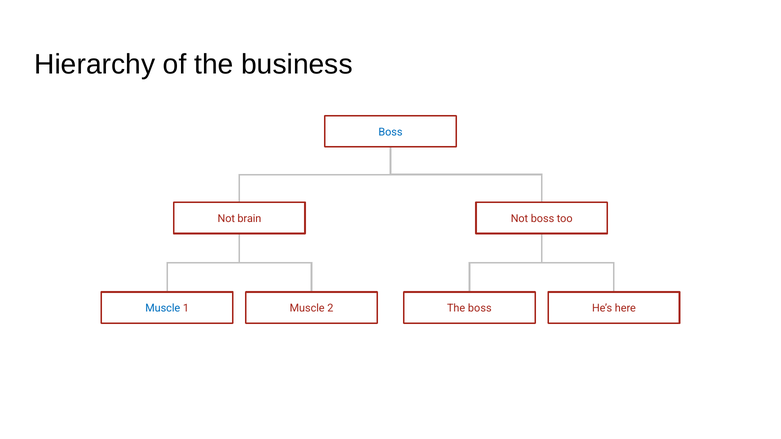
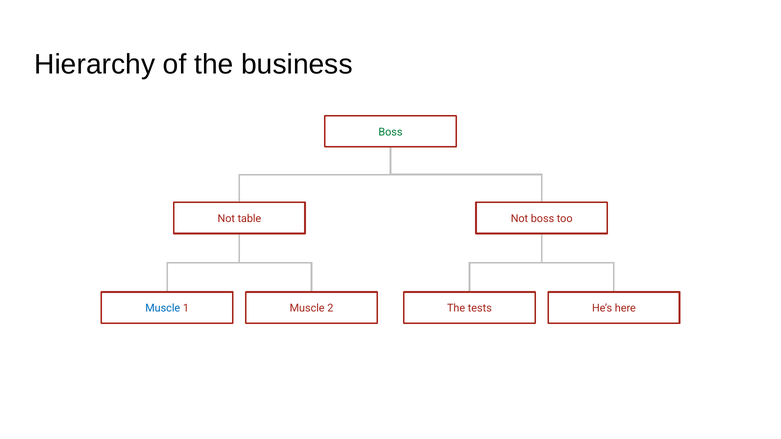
Boss colour: blue -> green (390, 132)
brain: brain -> table (249, 219)
The boss: boss -> tests (480, 309)
